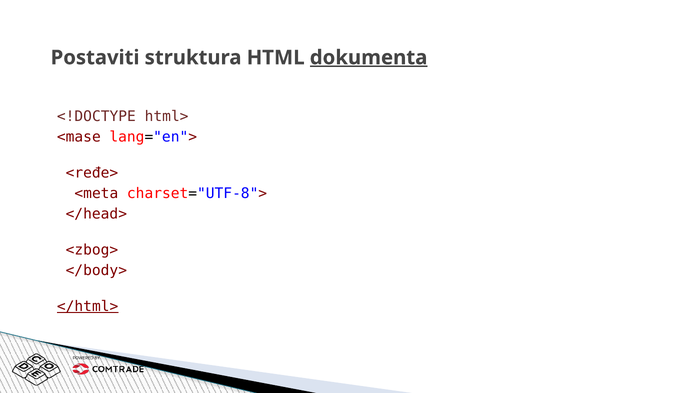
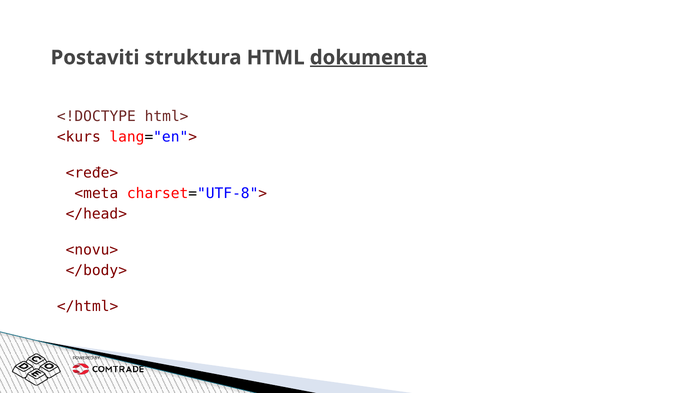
<mase: <mase -> <kurs (79, 137)
<zbog>: <zbog> -> <novu> (92, 250)
</html> underline: present -> none (88, 306)
